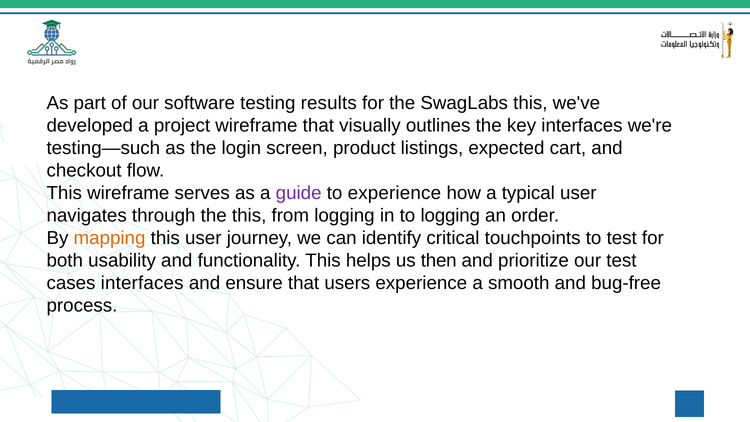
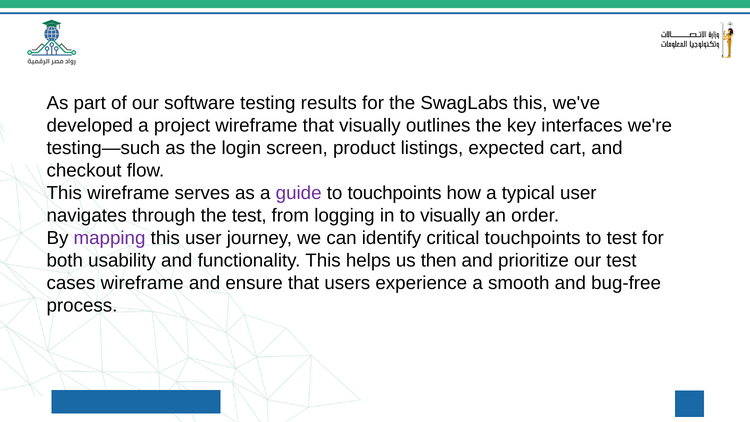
to experience: experience -> touchpoints (395, 193)
the this: this -> test (249, 215)
to logging: logging -> visually (450, 215)
mapping colour: orange -> purple (110, 238)
cases interfaces: interfaces -> wireframe (142, 283)
